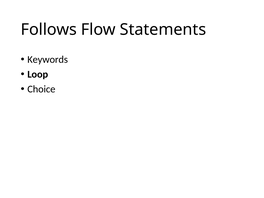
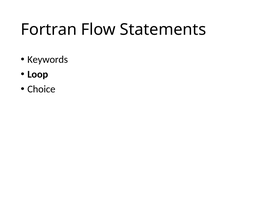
Follows: Follows -> Fortran (49, 30)
